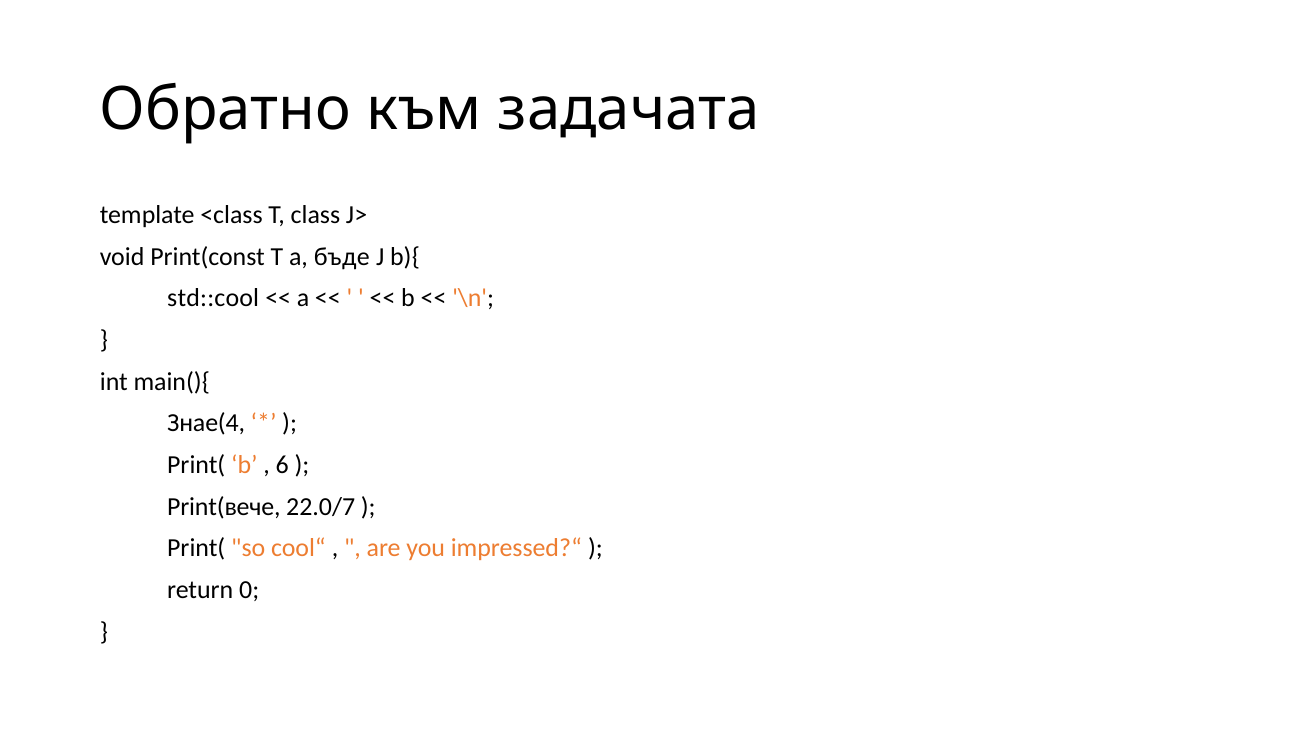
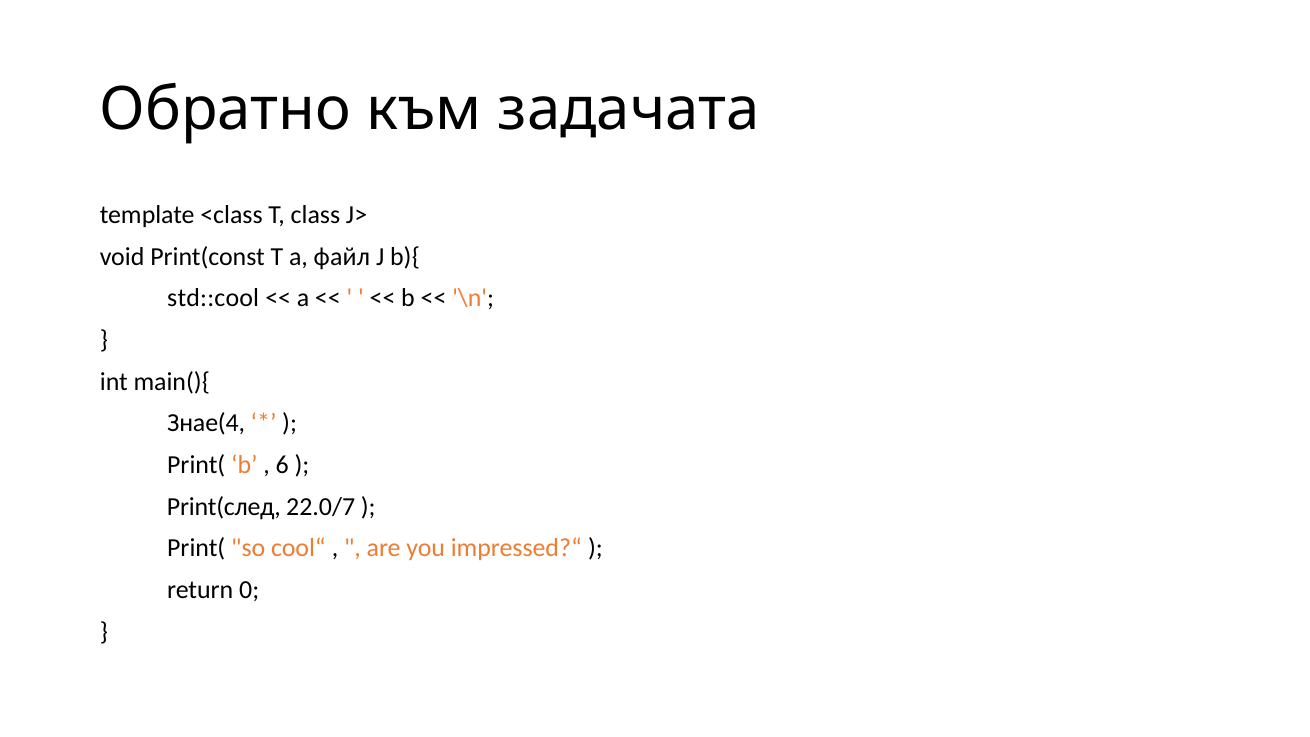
бъде: бъде -> файл (342, 257)
Print(вече: Print(вече -> Print(след (224, 507)
